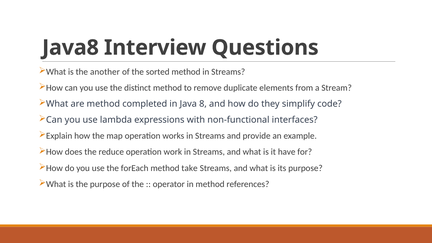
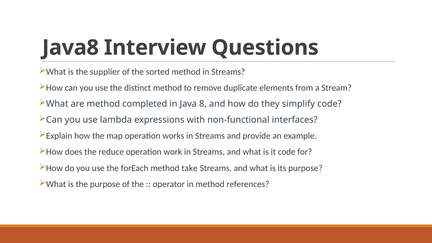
another: another -> supplier (105, 72)
it have: have -> code (287, 152)
